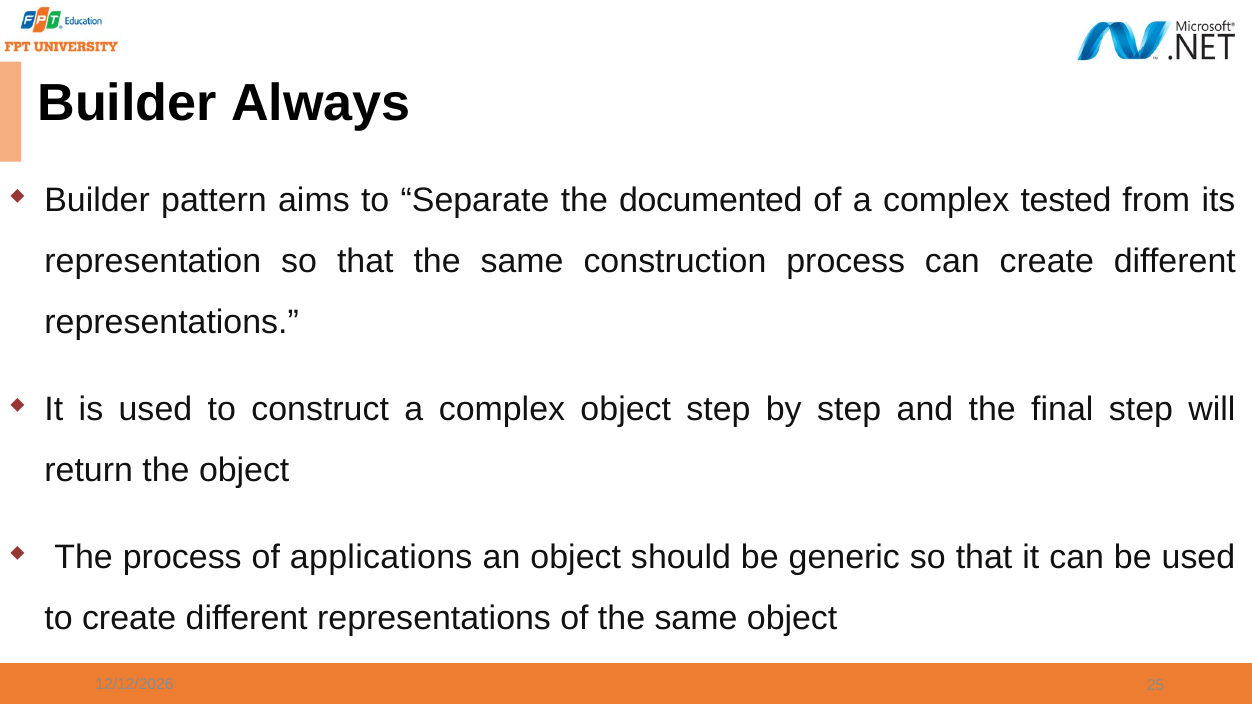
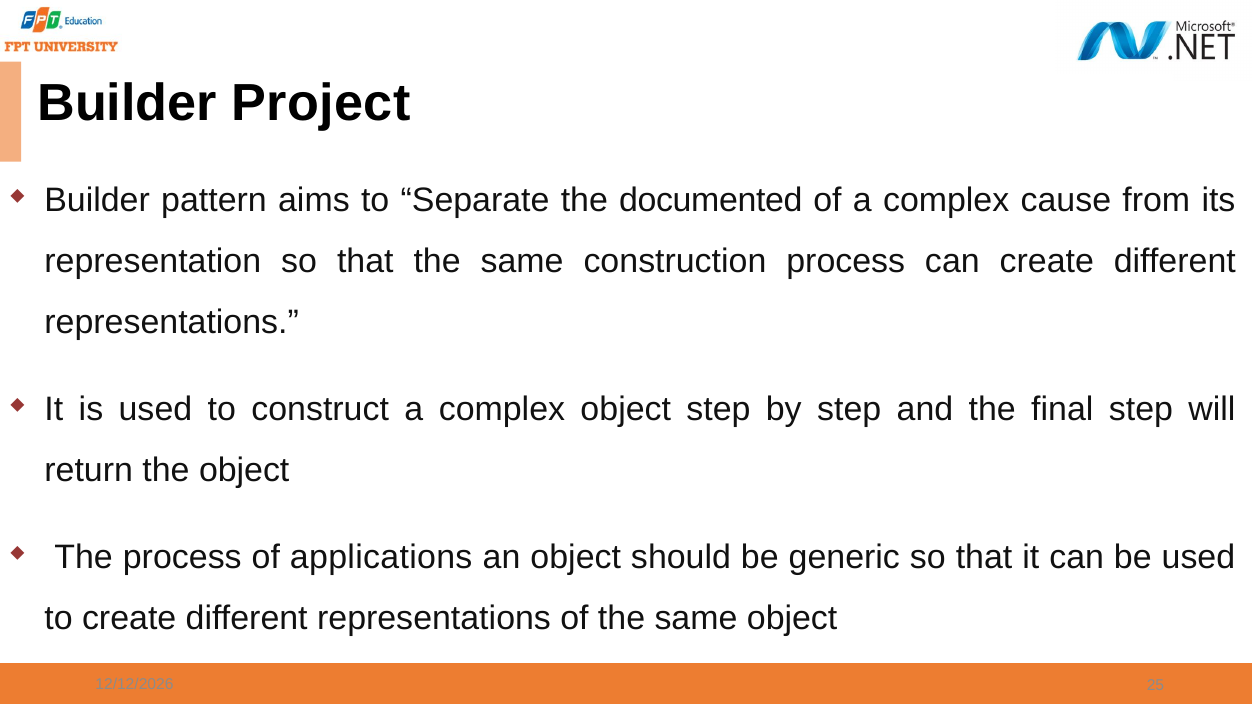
Always: Always -> Project (321, 103)
tested: tested -> cause (1066, 201)
